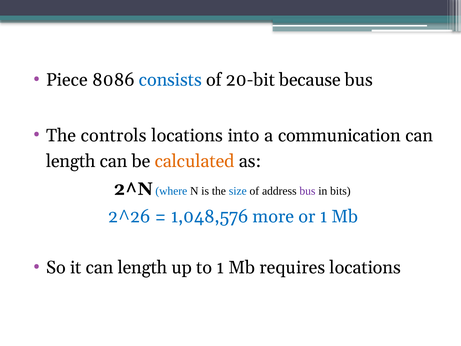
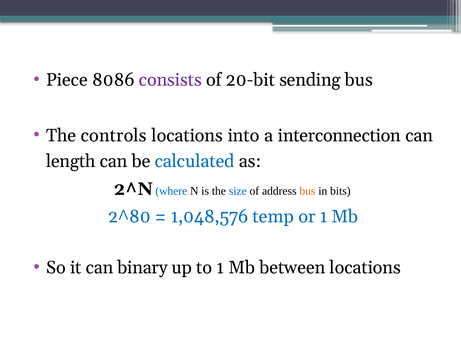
consists colour: blue -> purple (170, 80)
because: because -> sending (310, 80)
communication: communication -> interconnection (339, 135)
calculated colour: orange -> blue (195, 161)
bus colour: purple -> orange (307, 191)
2^26: 2^26 -> 2^80 (129, 216)
more: more -> temp (273, 216)
it can length: length -> binary (143, 268)
requires: requires -> between (292, 268)
